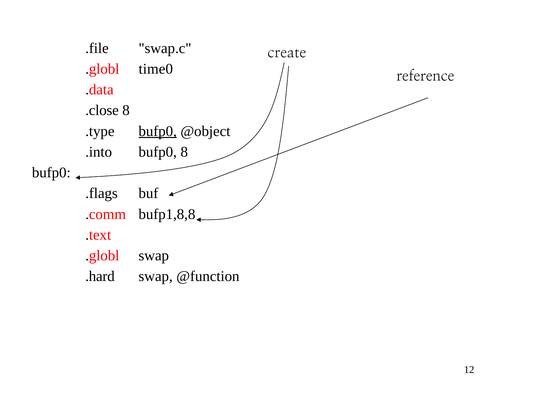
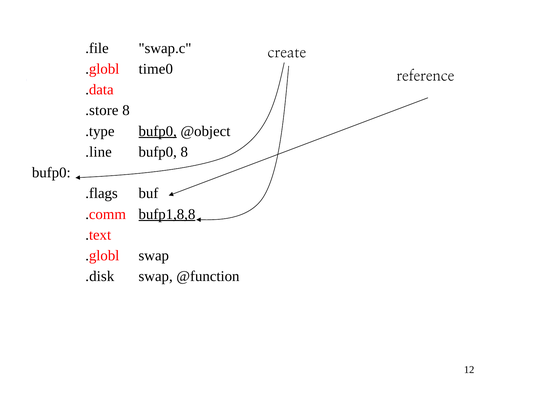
.close: .close -> .store (102, 110)
.into: .into -> .line (99, 152)
bufp1,8,8 underline: none -> present (167, 214)
.hard: .hard -> .disk (100, 276)
